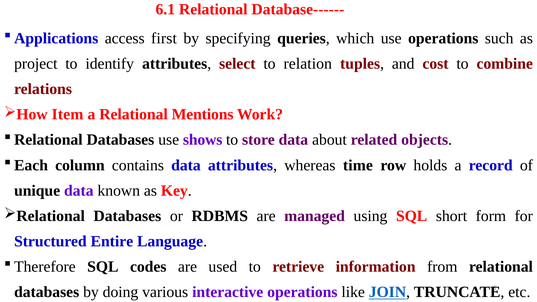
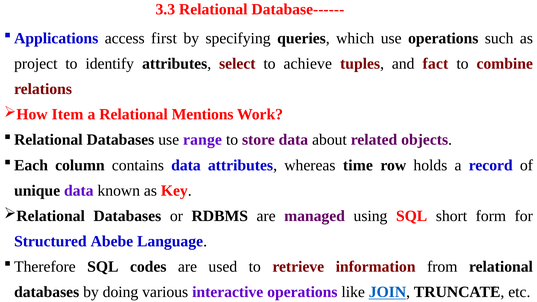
6.1: 6.1 -> 3.3 (165, 9)
relation: relation -> achieve (308, 64)
cost: cost -> fact (435, 64)
shows: shows -> range (202, 140)
Entire: Entire -> Abebe (112, 241)
